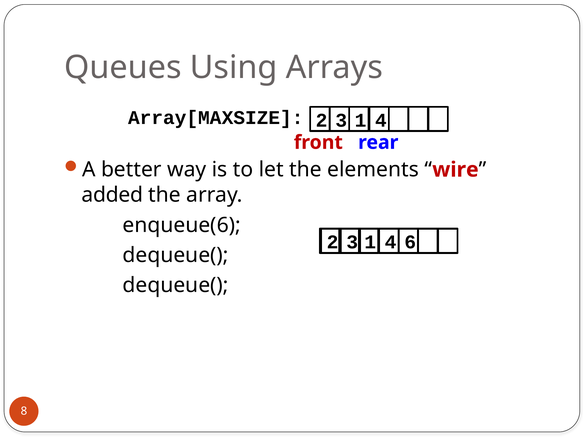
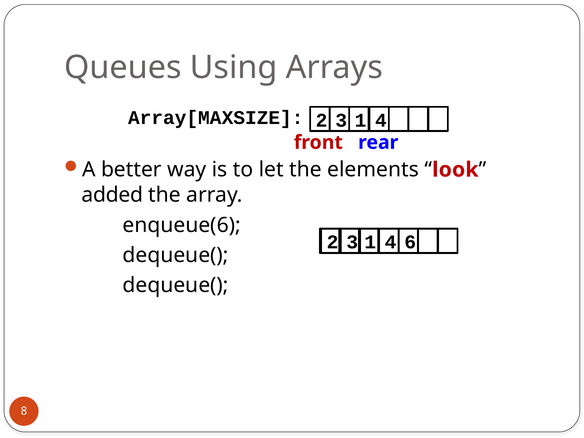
wire: wire -> look (455, 170)
